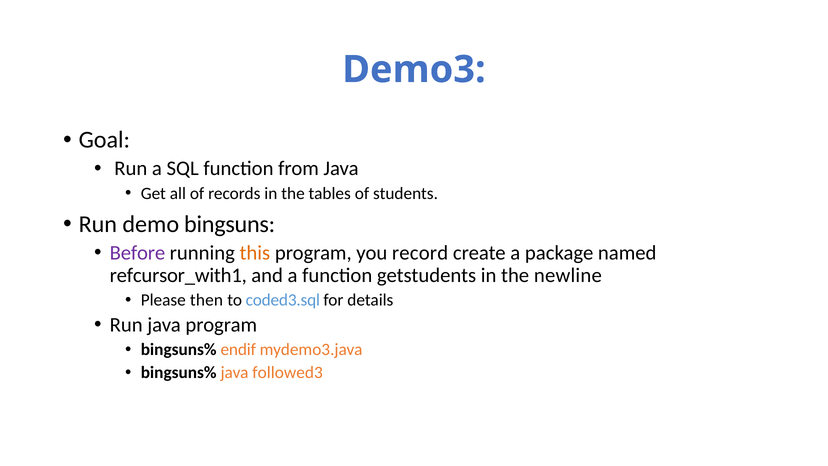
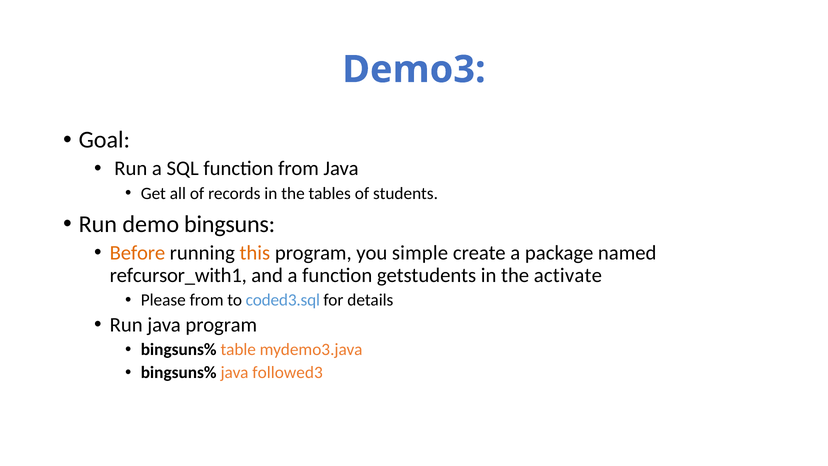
Before colour: purple -> orange (137, 253)
record: record -> simple (420, 253)
newline: newline -> activate (568, 275)
Please then: then -> from (207, 300)
endif: endif -> table (238, 350)
